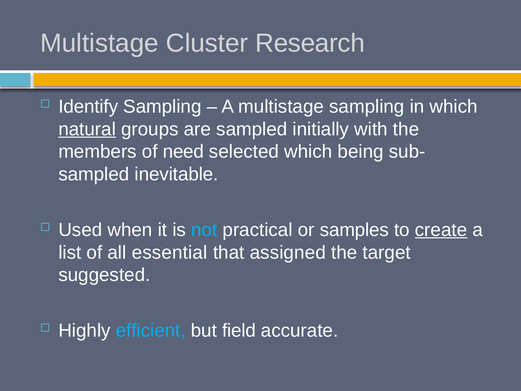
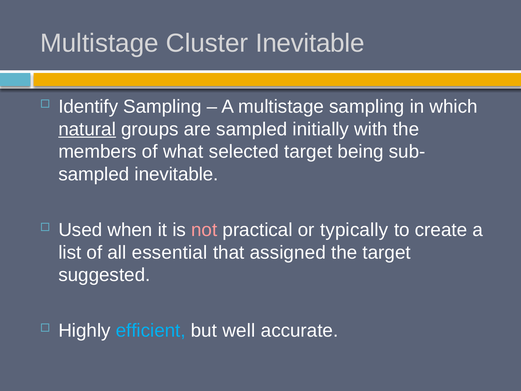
Cluster Research: Research -> Inevitable (310, 43)
need: need -> what (183, 152)
selected which: which -> target (308, 152)
not colour: light blue -> pink (204, 230)
samples: samples -> typically (354, 230)
create underline: present -> none (441, 230)
field: field -> well (239, 330)
